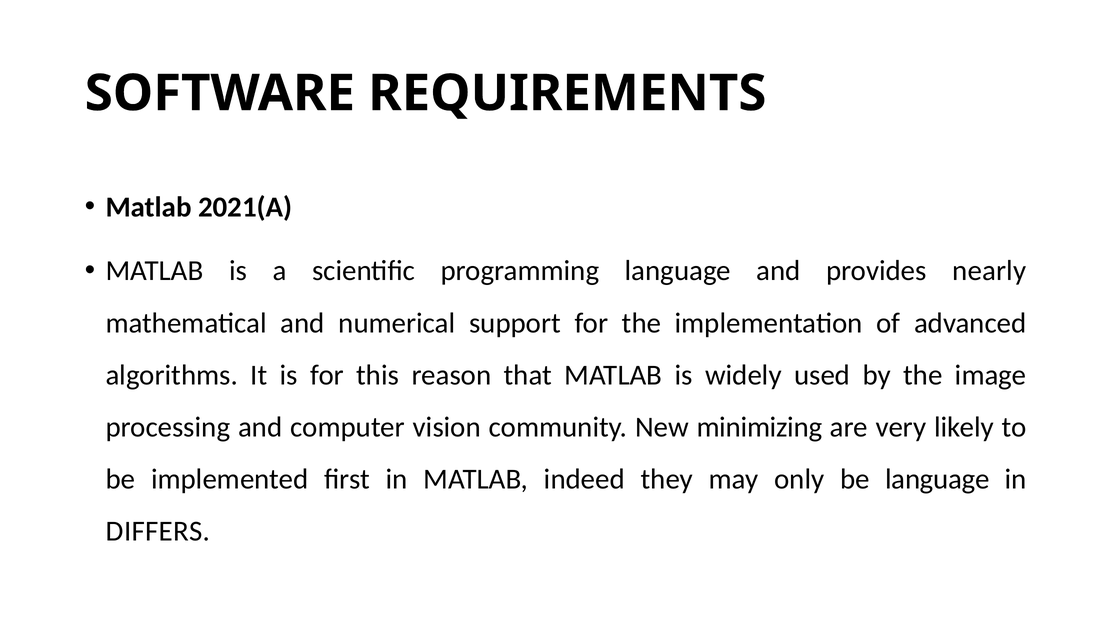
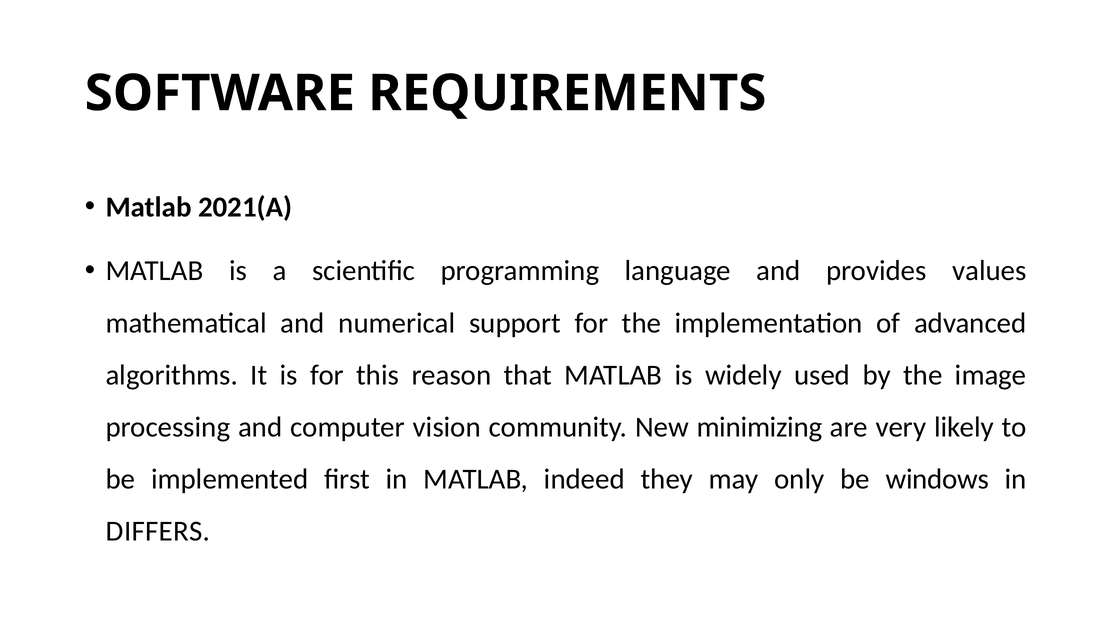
nearly: nearly -> values (989, 271)
be language: language -> windows (937, 480)
